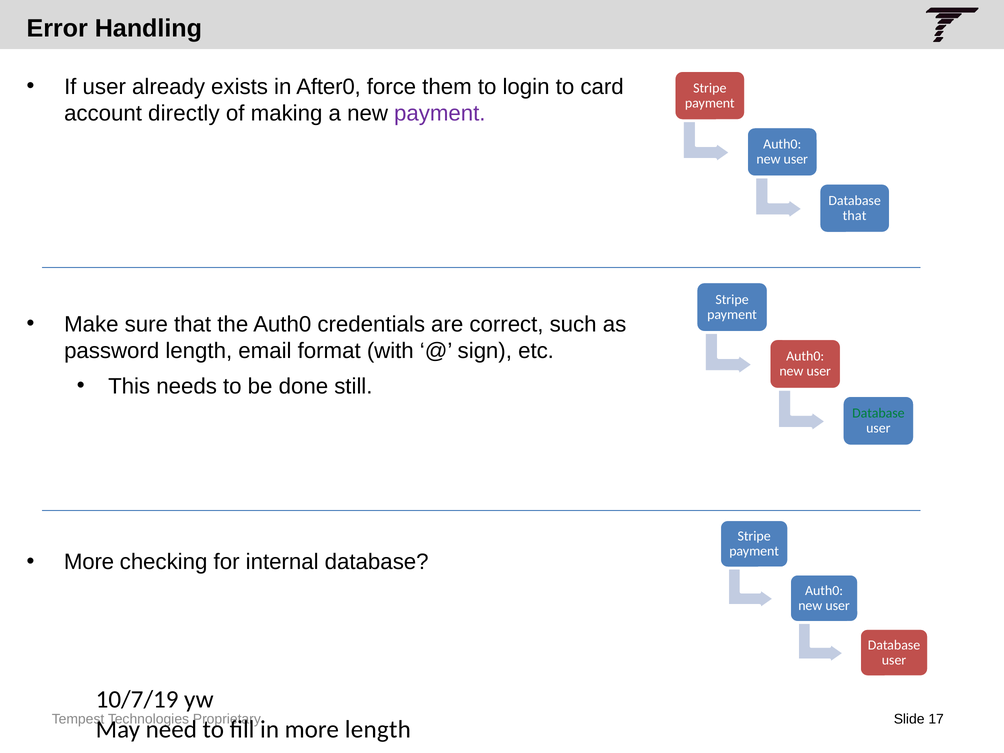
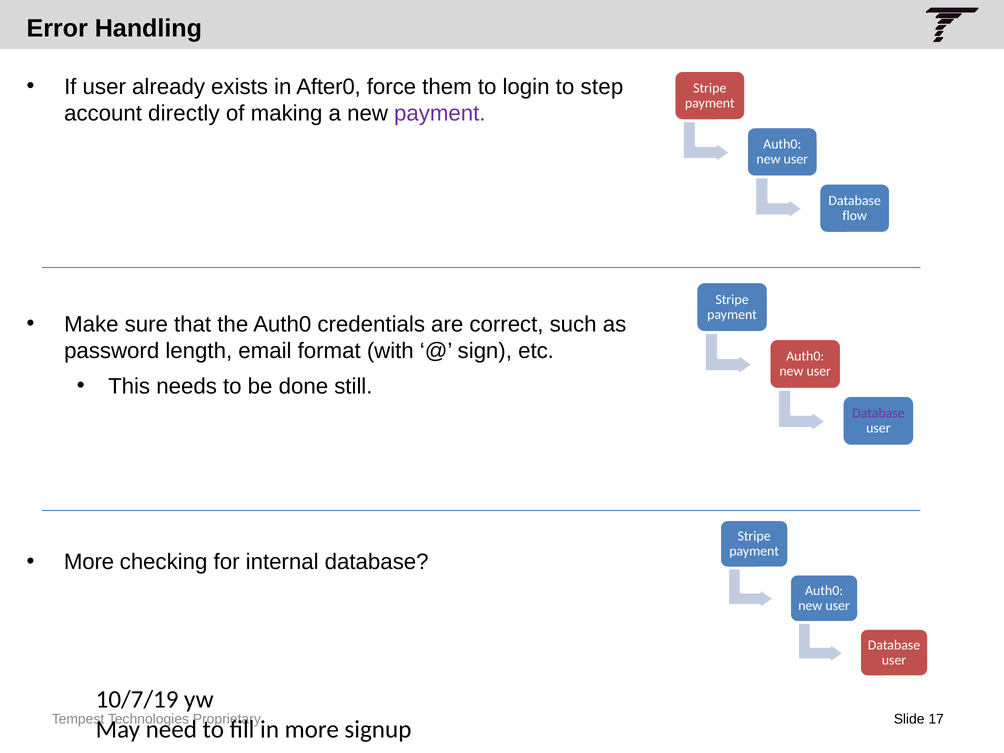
card: card -> step (602, 87)
that: that -> flow (855, 216)
Database colour: green -> purple (878, 413)
more length: length -> signup (378, 730)
